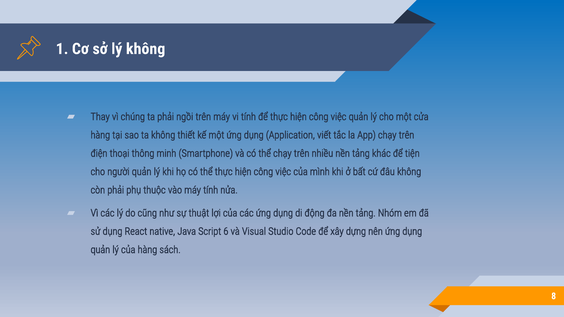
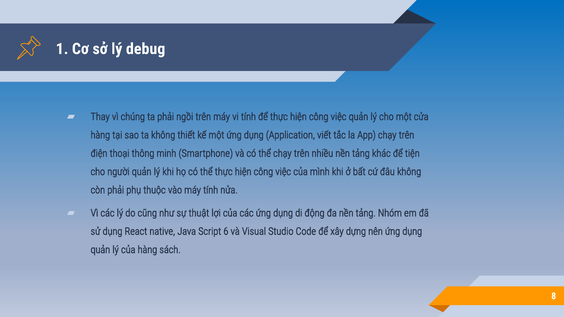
lý không: không -> debug (146, 49)
